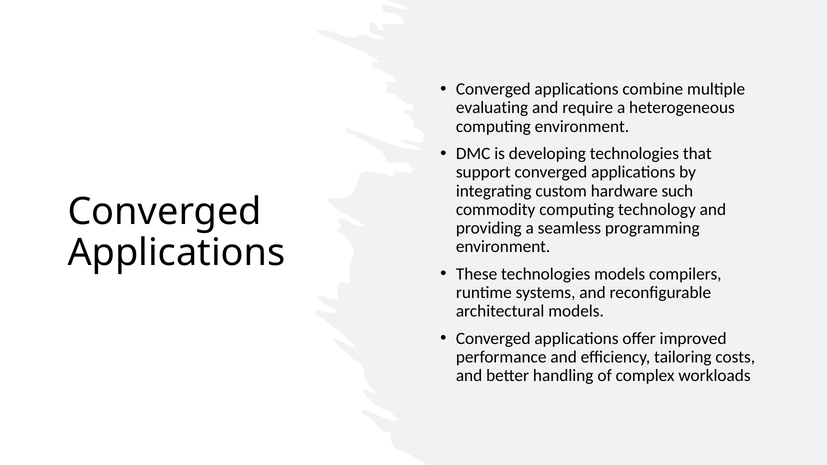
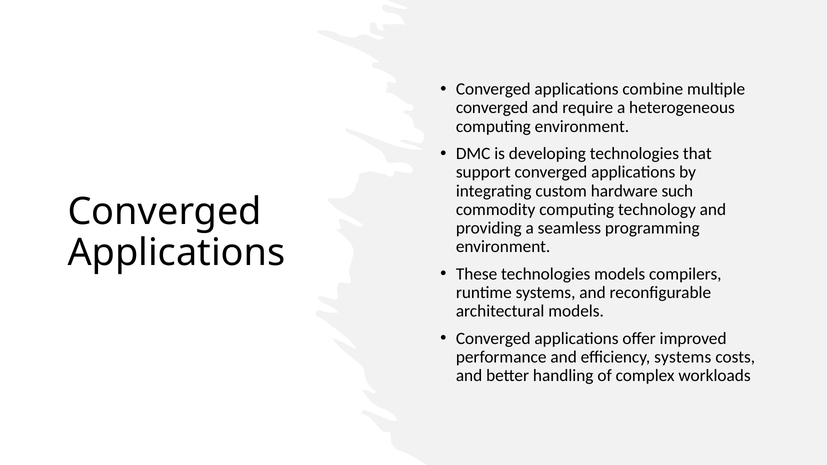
evaluating: evaluating -> converged (492, 108)
efficiency tailoring: tailoring -> systems (683, 357)
